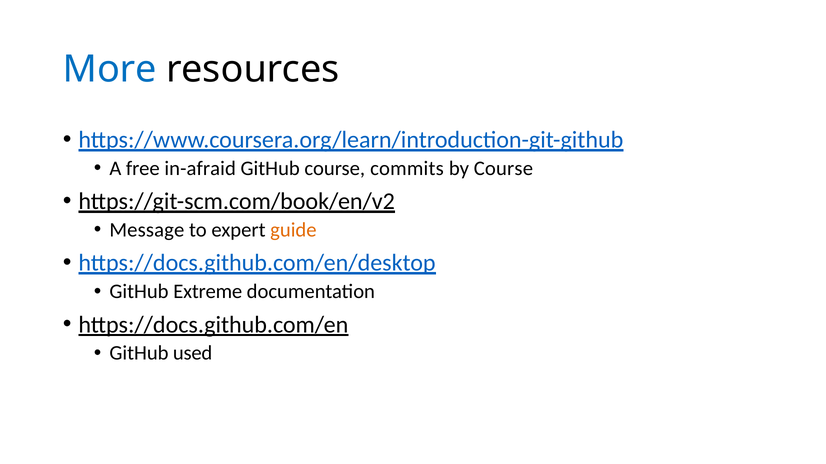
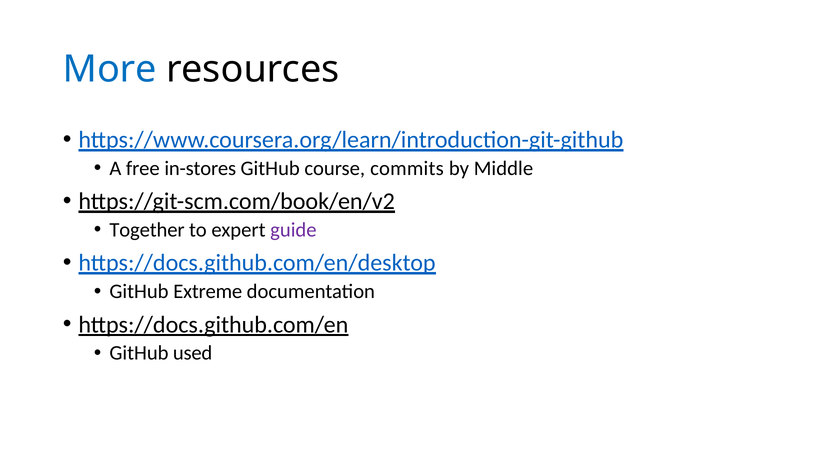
in-afraid: in-afraid -> in-stores (200, 169)
by Course: Course -> Middle (503, 169)
Message: Message -> Together (147, 230)
guide colour: orange -> purple (293, 230)
